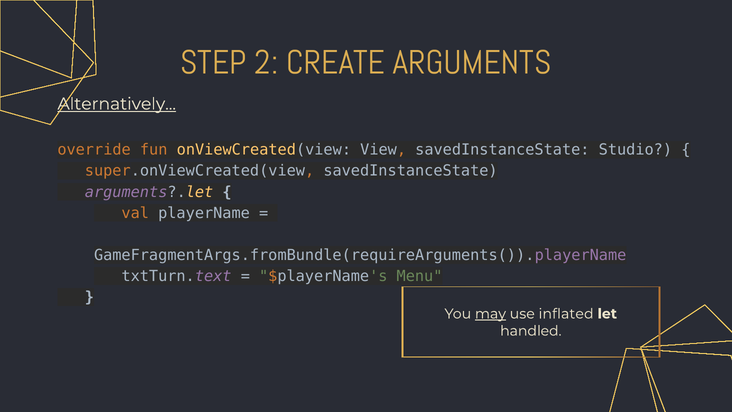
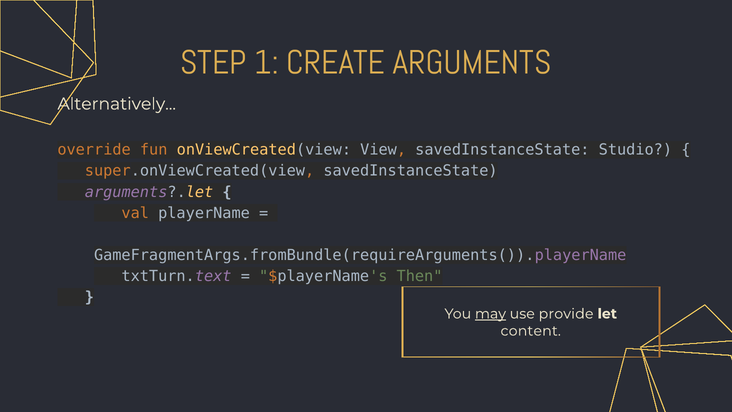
2: 2 -> 1 (266, 63)
Alternatively underline: present -> none (117, 104)
Menu: Menu -> Then (420, 276)
inflated: inflated -> provide (566, 314)
handled: handled -> content (531, 331)
